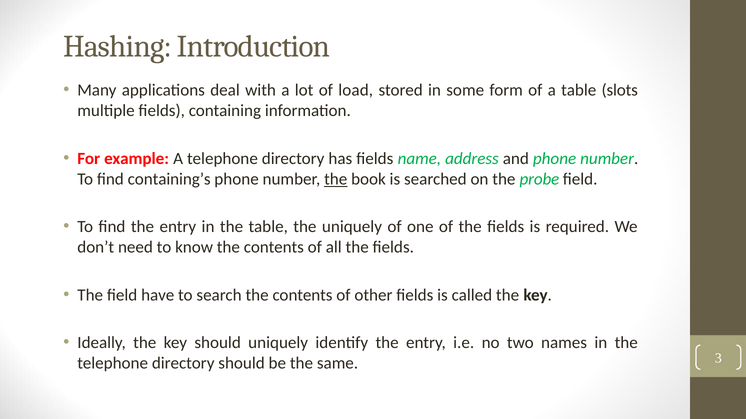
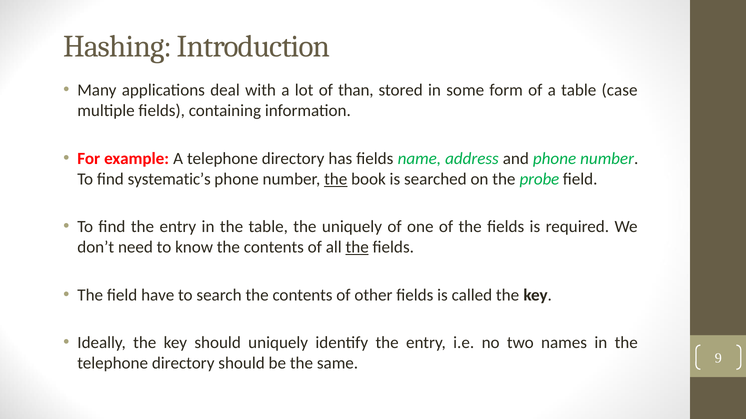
load: load -> than (356, 90)
slots: slots -> case (620, 90)
containing’s: containing’s -> systematic’s (169, 179)
the underline: none -> present (357, 248)
3: 3 -> 9 (718, 359)
